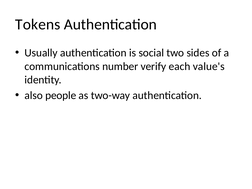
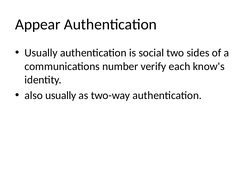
Tokens: Tokens -> Appear (38, 24)
value's: value's -> know's (209, 66)
also people: people -> usually (61, 95)
